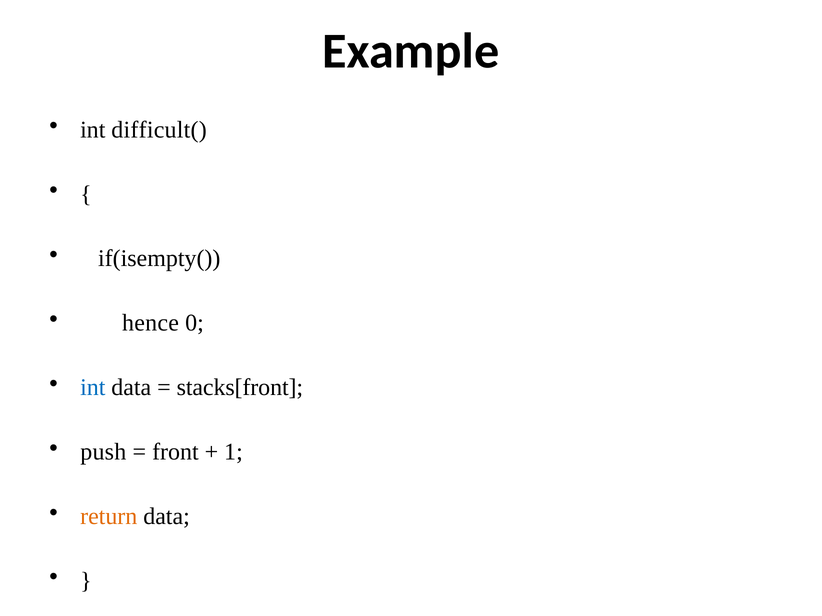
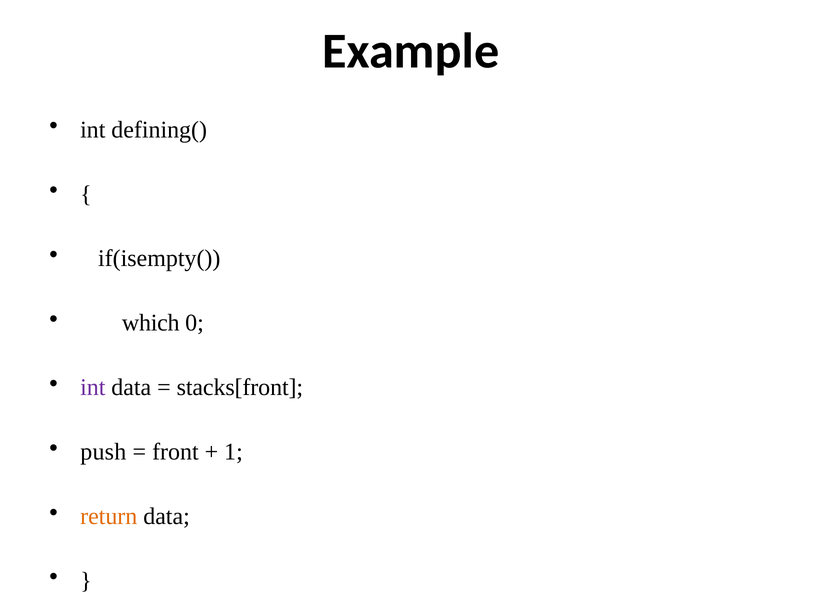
difficult(: difficult( -> defining( (159, 130)
hence: hence -> which (151, 323)
int colour: blue -> purple (93, 388)
